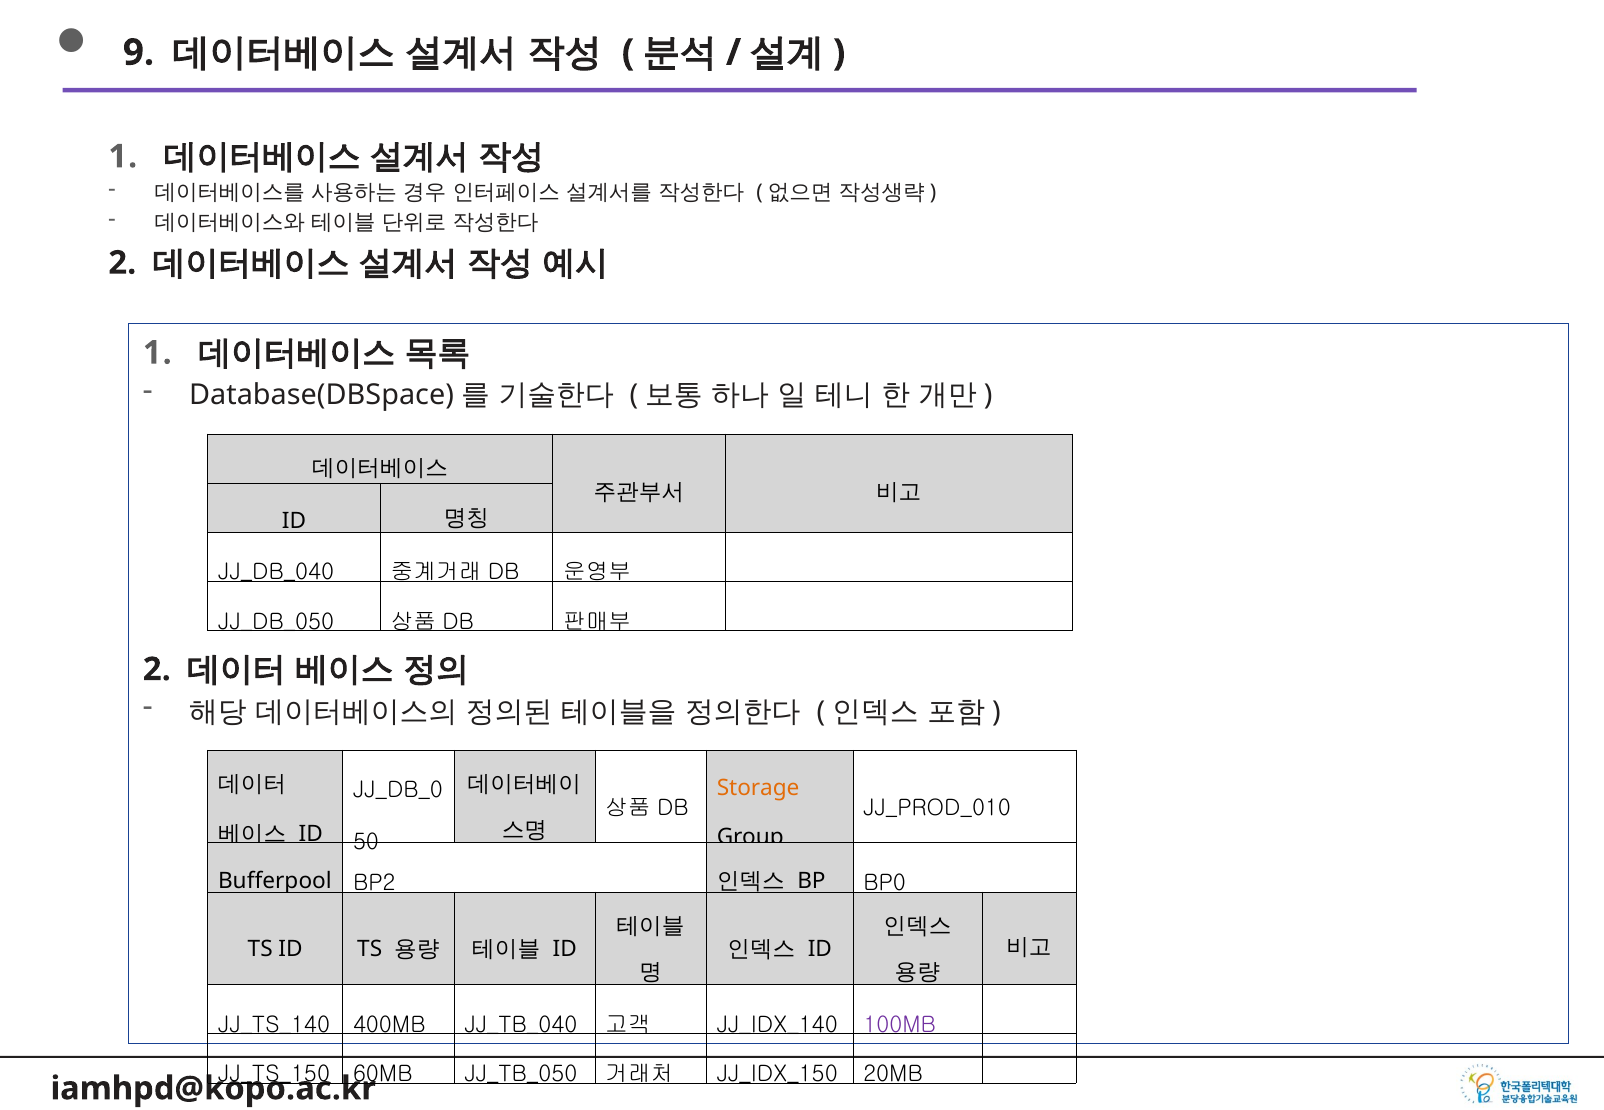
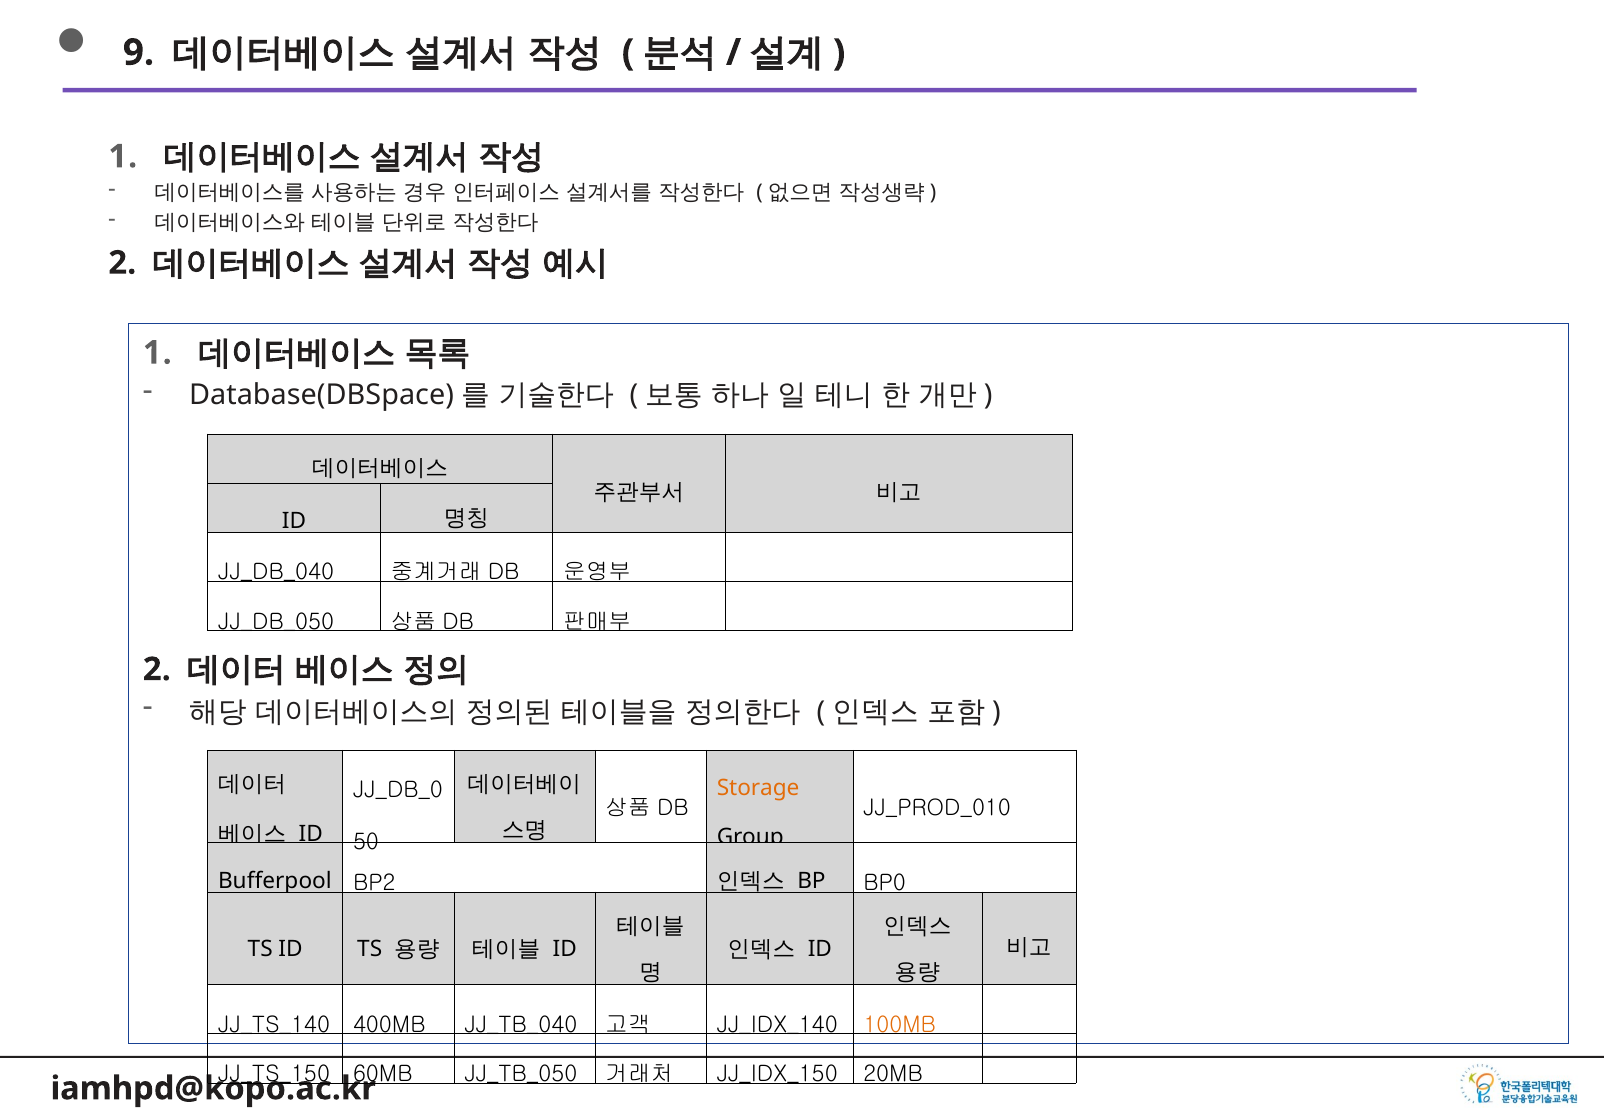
100MB colour: purple -> orange (900, 1025)
